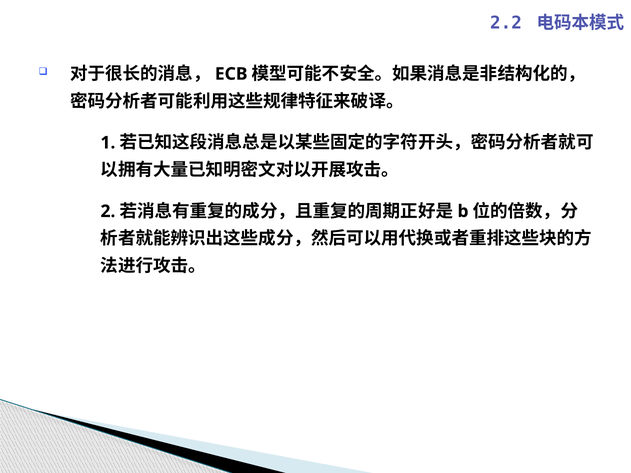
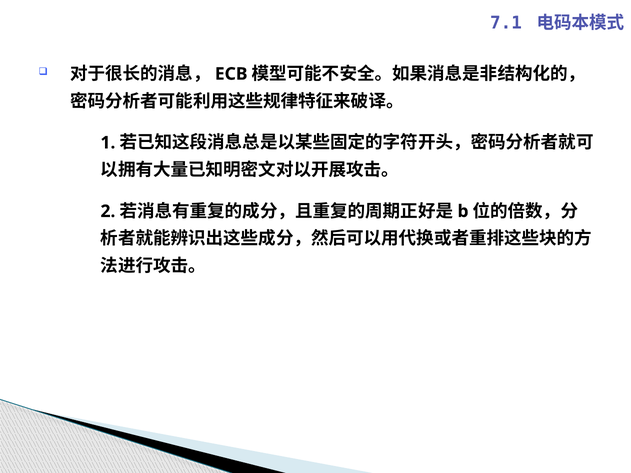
2.2: 2.2 -> 7.1 (506, 23)
